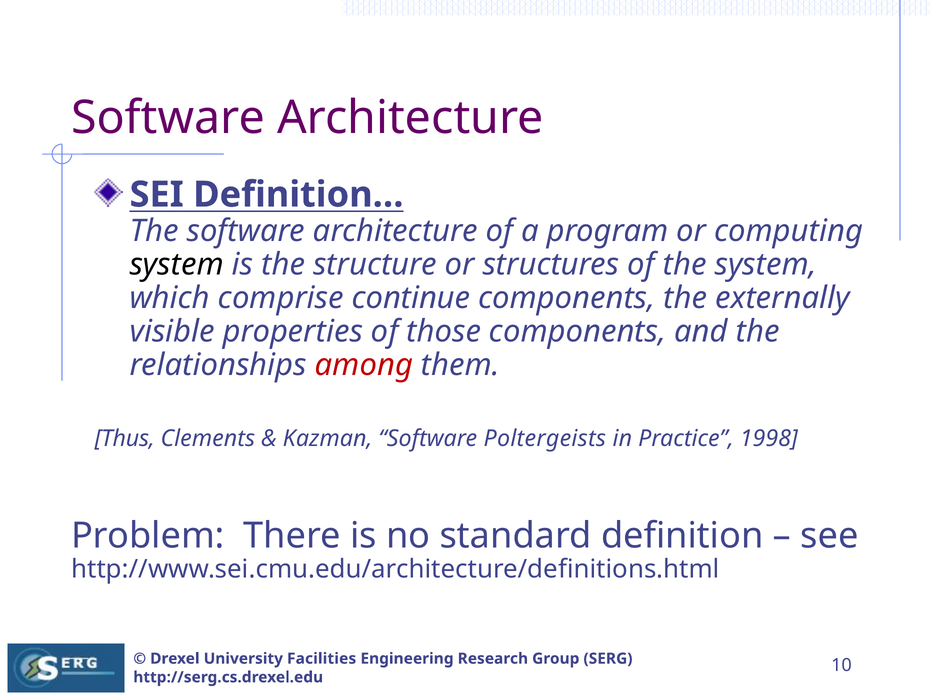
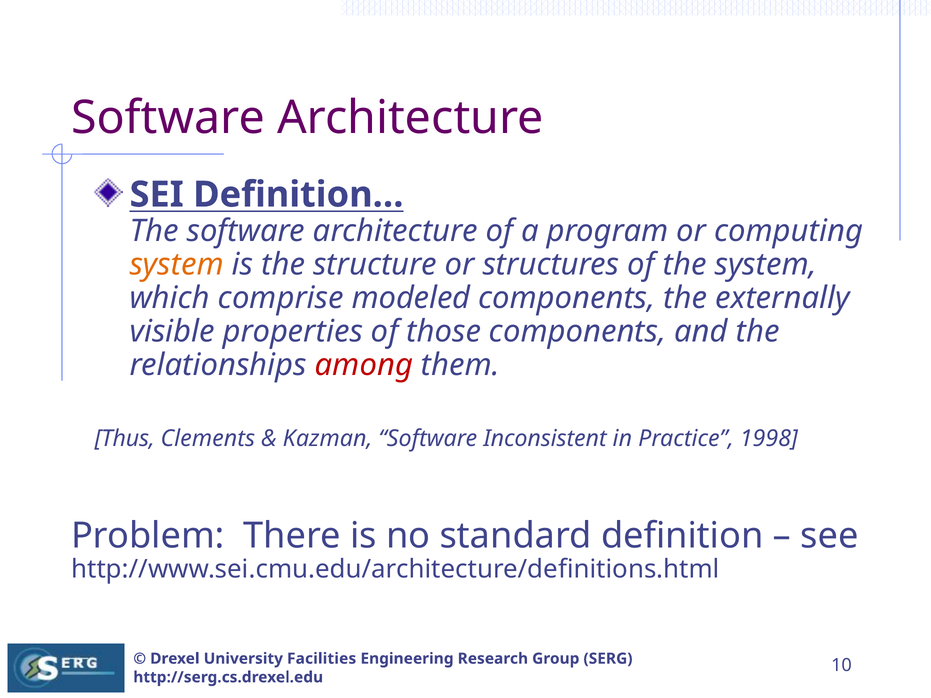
system colour: black -> orange (177, 265)
continue: continue -> modeled (411, 298)
Poltergeists: Poltergeists -> Inconsistent (545, 439)
